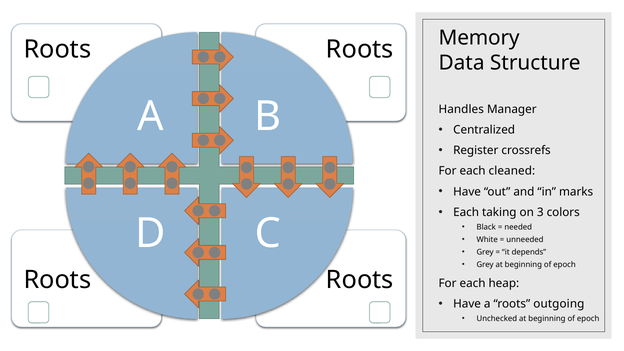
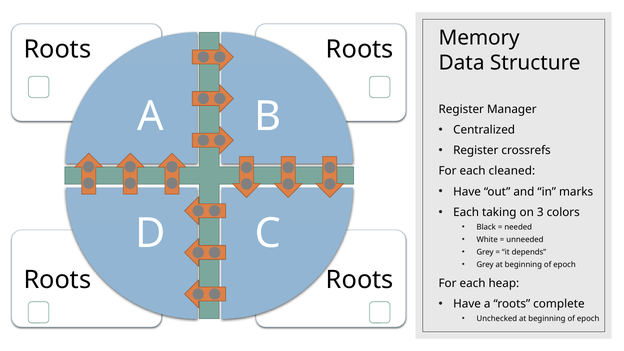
Handles: Handles -> Register (461, 109)
outgoing: outgoing -> complete (559, 304)
